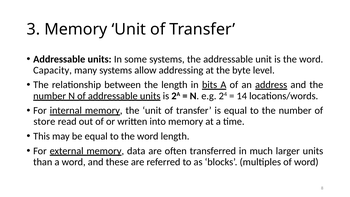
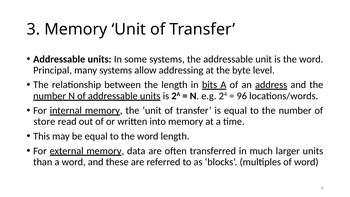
Capacity: Capacity -> Principal (53, 70)
14: 14 -> 96 (242, 96)
